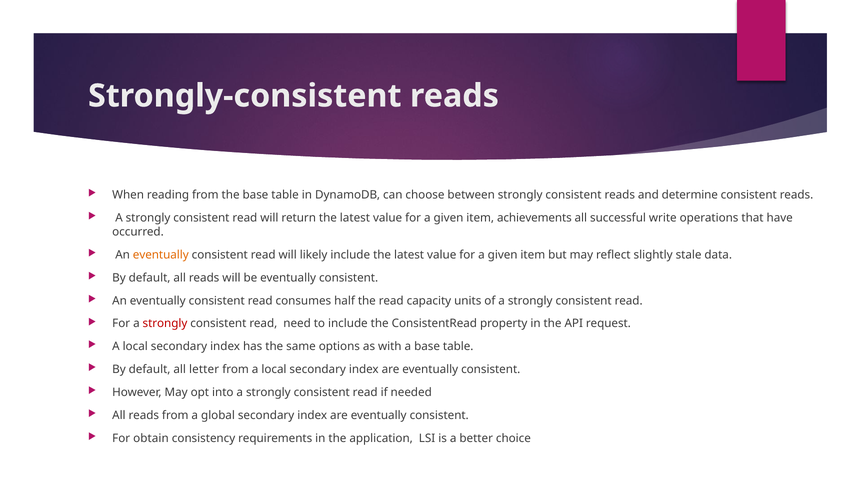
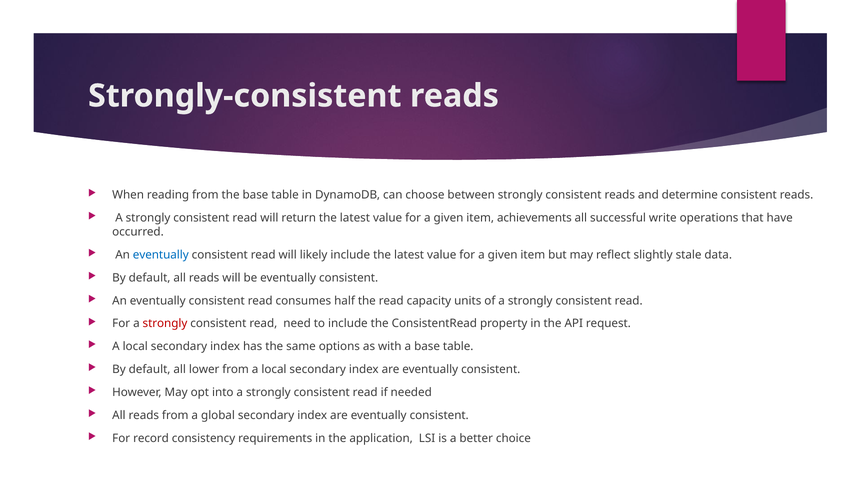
eventually colour: orange -> blue (161, 255)
letter: letter -> lower (204, 370)
obtain: obtain -> record (151, 439)
